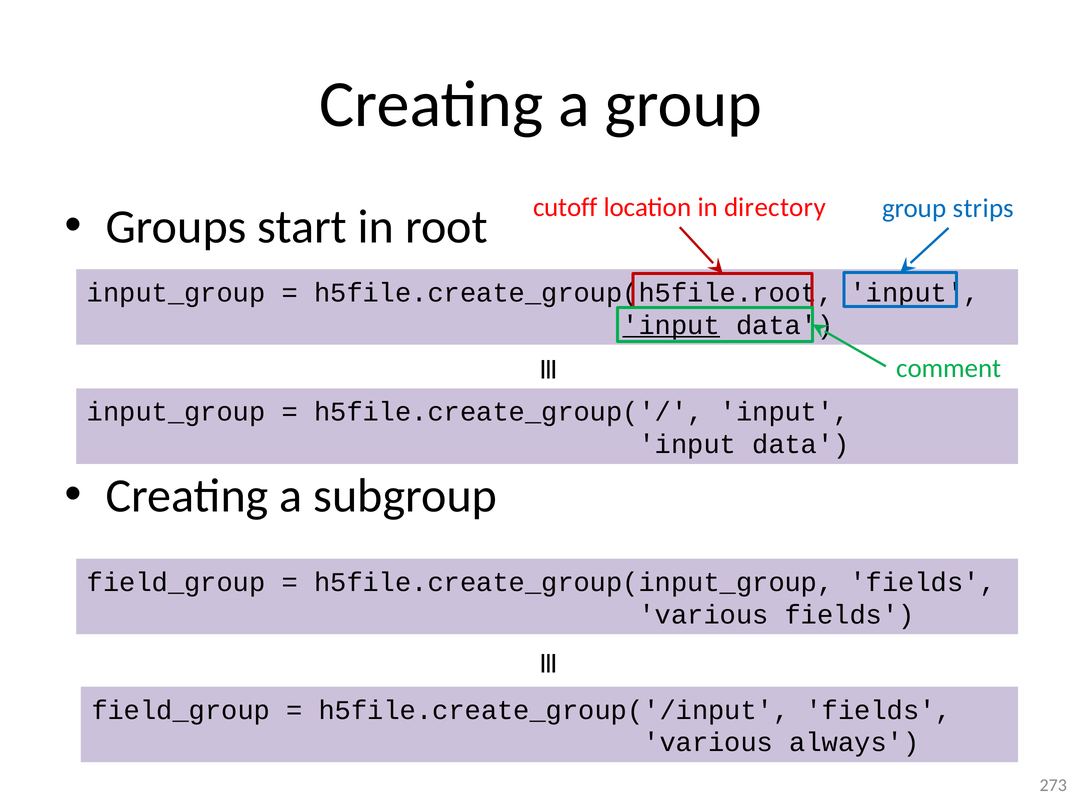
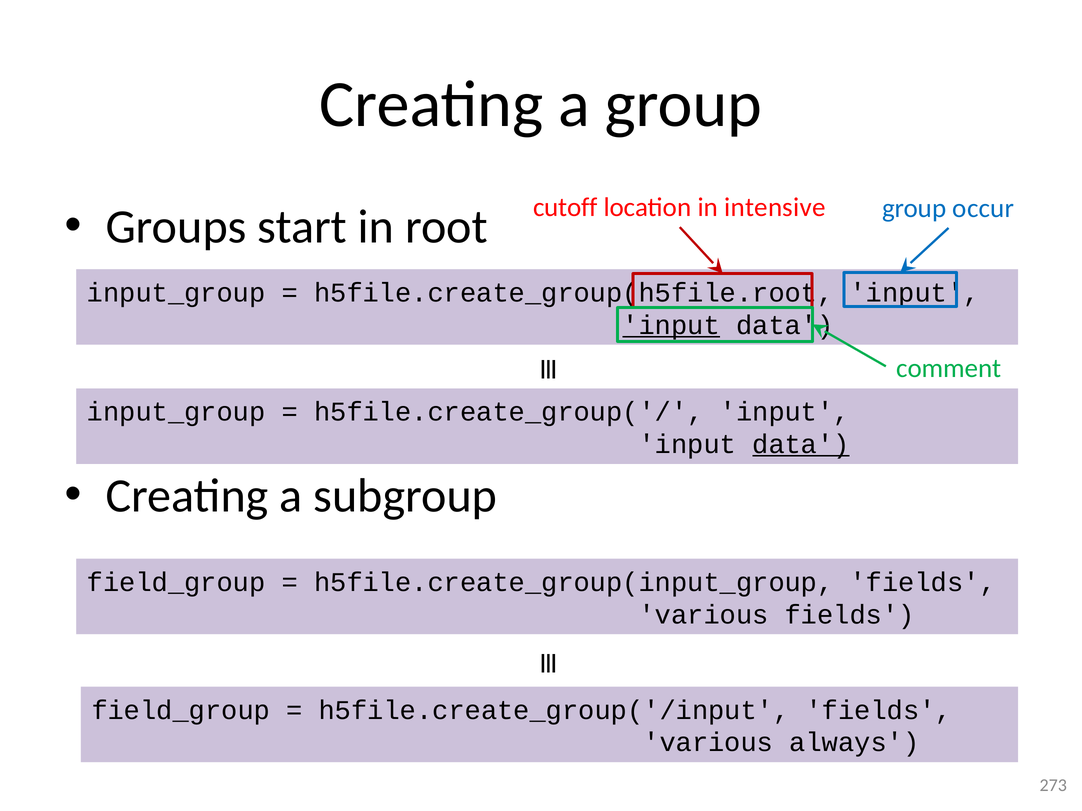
directory: directory -> intensive (775, 208)
strips: strips -> occur (983, 208)
data underline: none -> present (801, 445)
